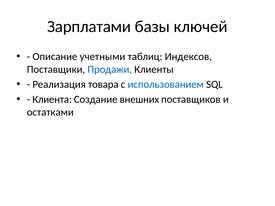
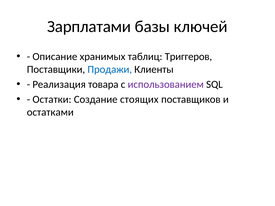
учетными: учетными -> хранимых (103, 57)
Индексов: Индексов -> Триггеров (188, 57)
использованием colour: blue -> purple (166, 84)
Клиента: Клиента -> Остатки (52, 99)
внешних: внешних -> стоящих (139, 99)
